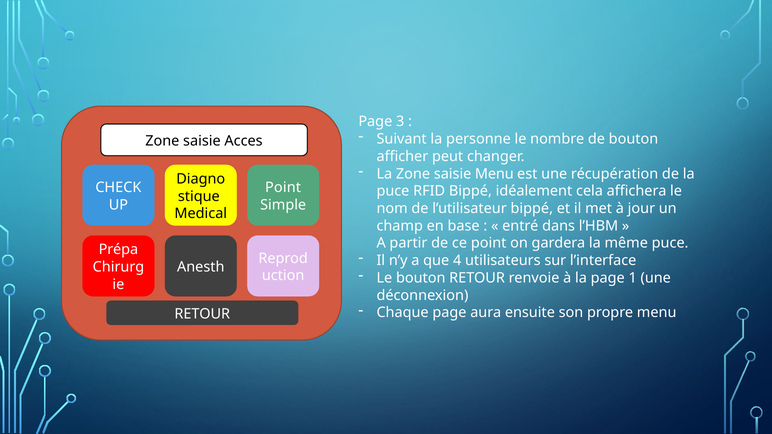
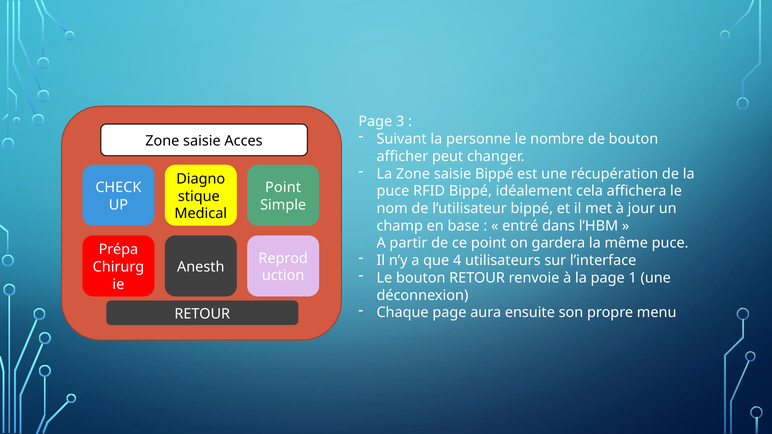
saisie Menu: Menu -> Bippé (494, 174)
